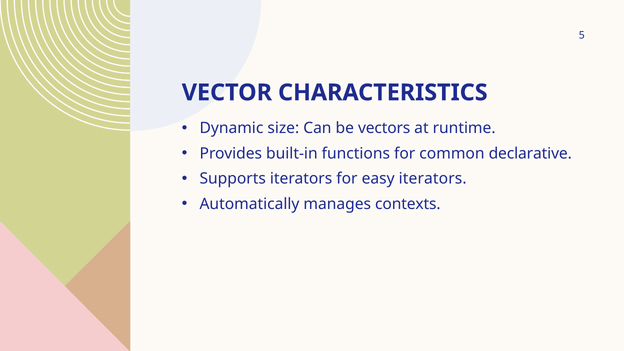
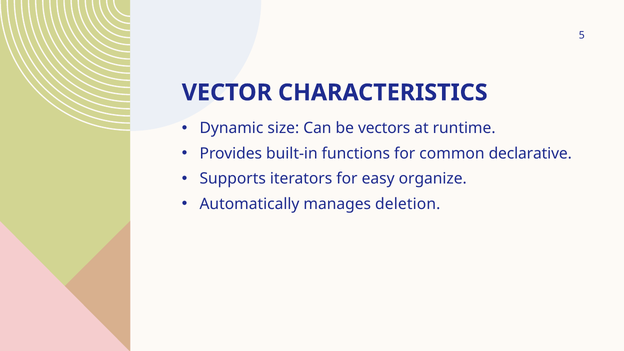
easy iterators: iterators -> organize (433, 179)
contexts: contexts -> deletion (408, 204)
